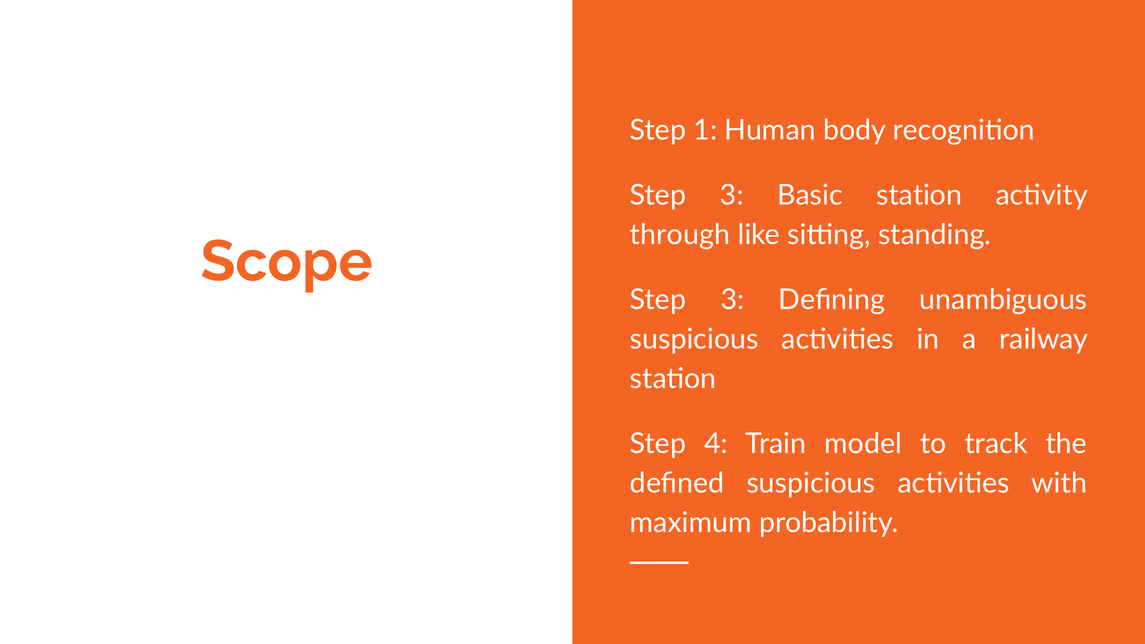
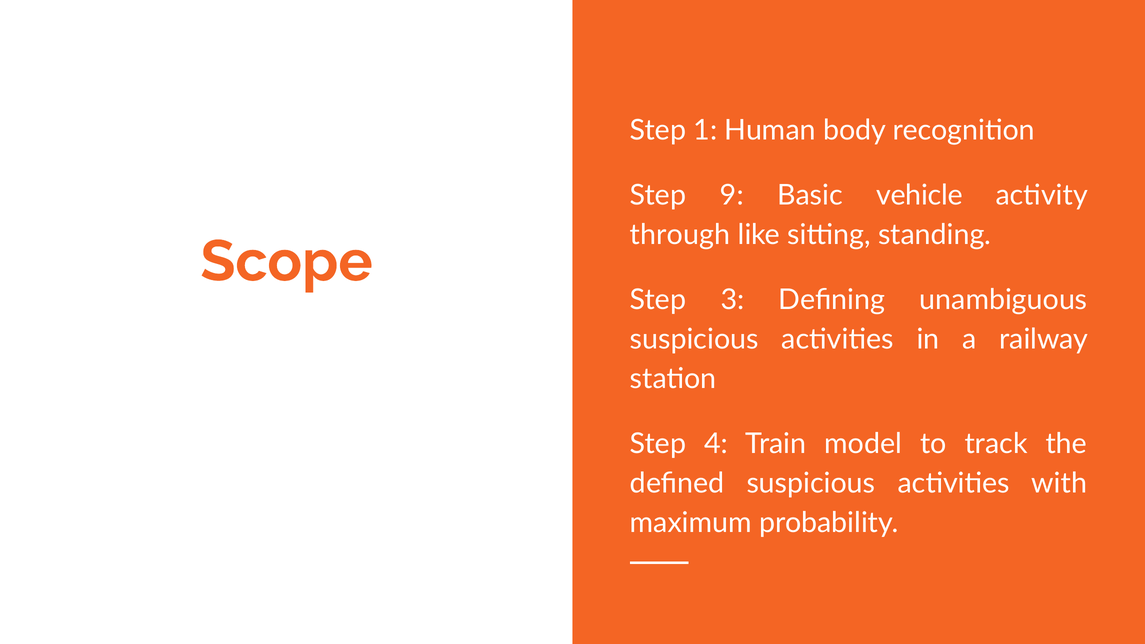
3: 3 -> 9 (732, 195)
Basic station: station -> vehicle (919, 195)
